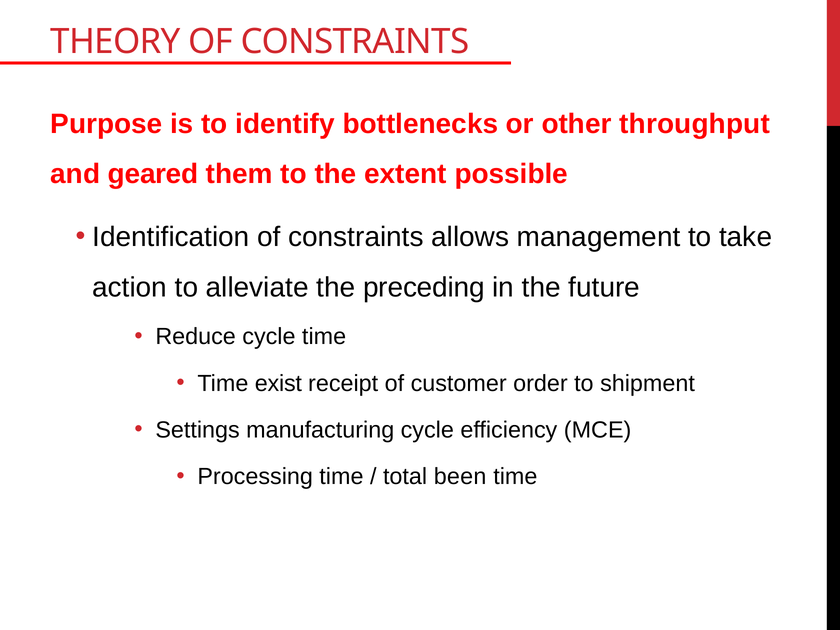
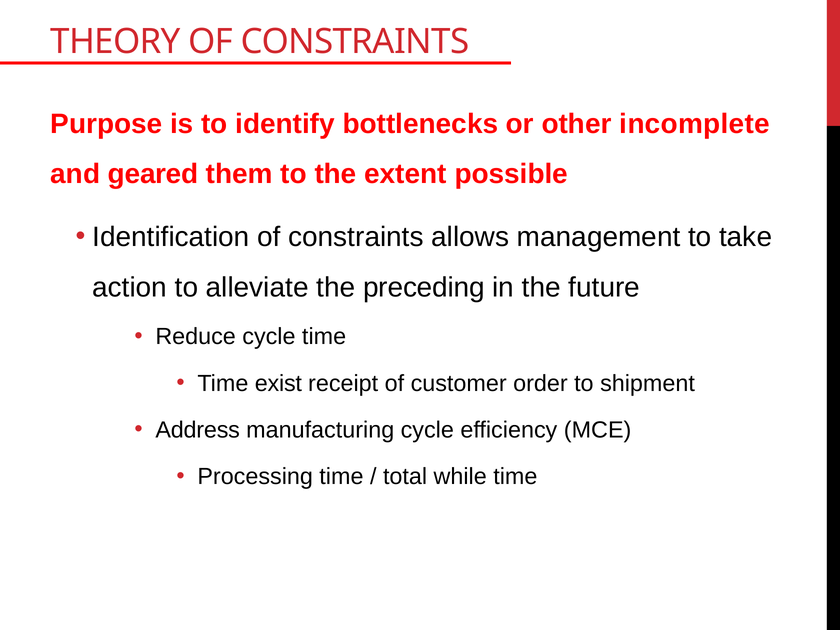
throughput: throughput -> incomplete (695, 124)
Settings: Settings -> Address (198, 430)
been: been -> while (460, 477)
